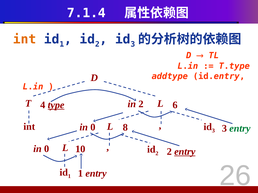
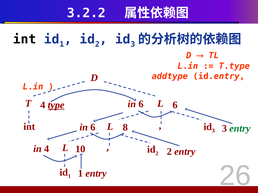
7.1.4: 7.1.4 -> 3.2.2 (86, 13)
int colour: orange -> black (25, 39)
2: 2 -> 6 (141, 104)
0: 0 -> 6 (93, 128)
0: 0 -> 4 (47, 149)
entry underline: present -> none (185, 152)
